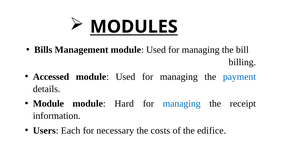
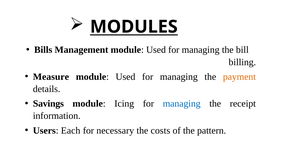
Accessed: Accessed -> Measure (51, 77)
payment colour: blue -> orange (239, 77)
Module: Module -> Savings (48, 104)
Hard: Hard -> Icing (124, 104)
edifice: edifice -> pattern (212, 131)
